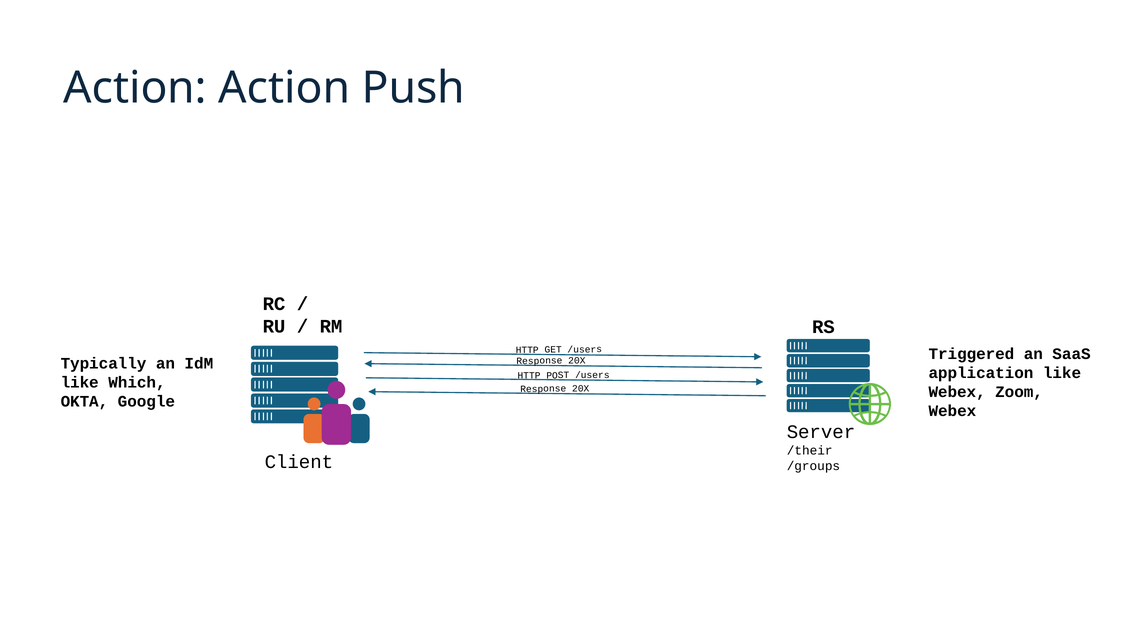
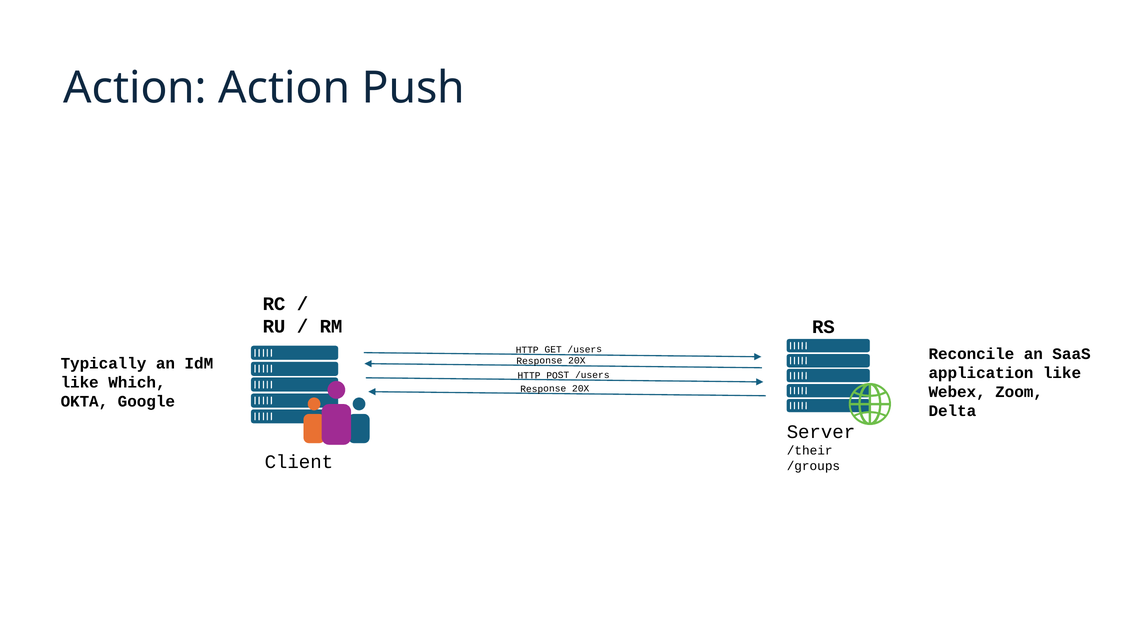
Triggered: Triggered -> Reconcile (971, 354)
Webex: Webex -> Delta (952, 411)
